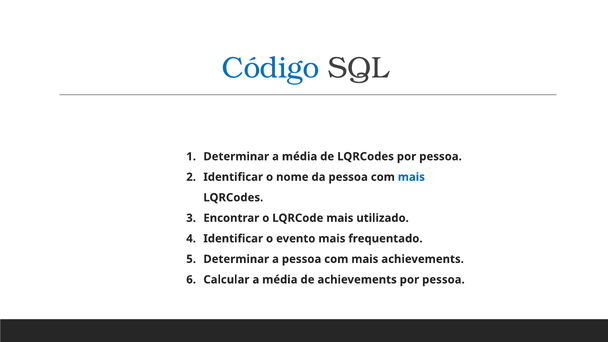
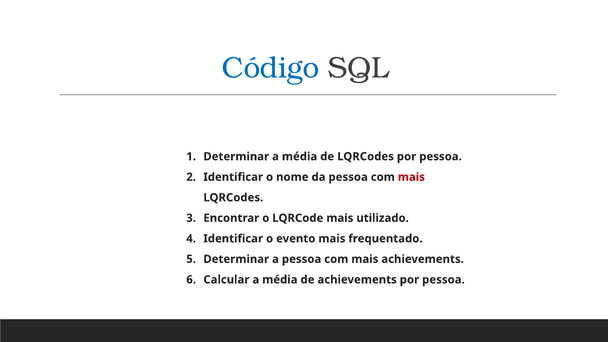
mais colour: blue -> red (411, 177)
